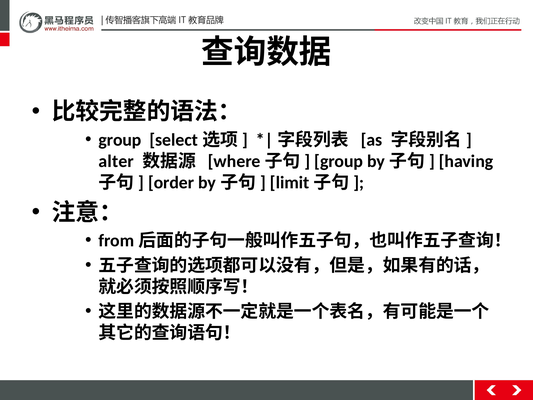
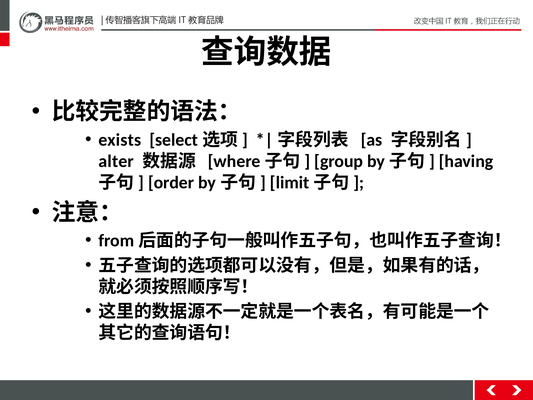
group: group -> exists (120, 140)
